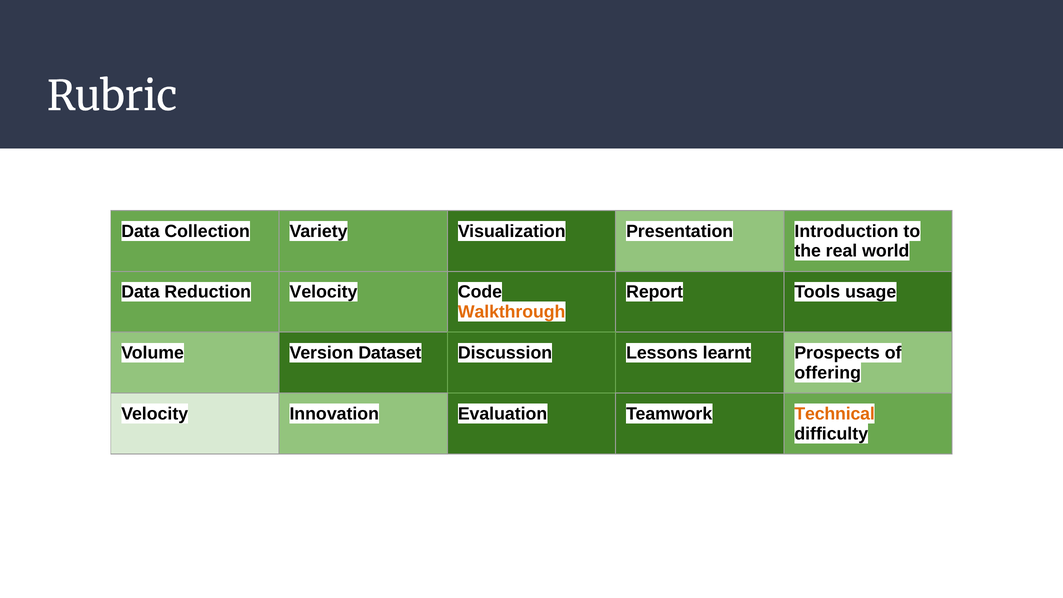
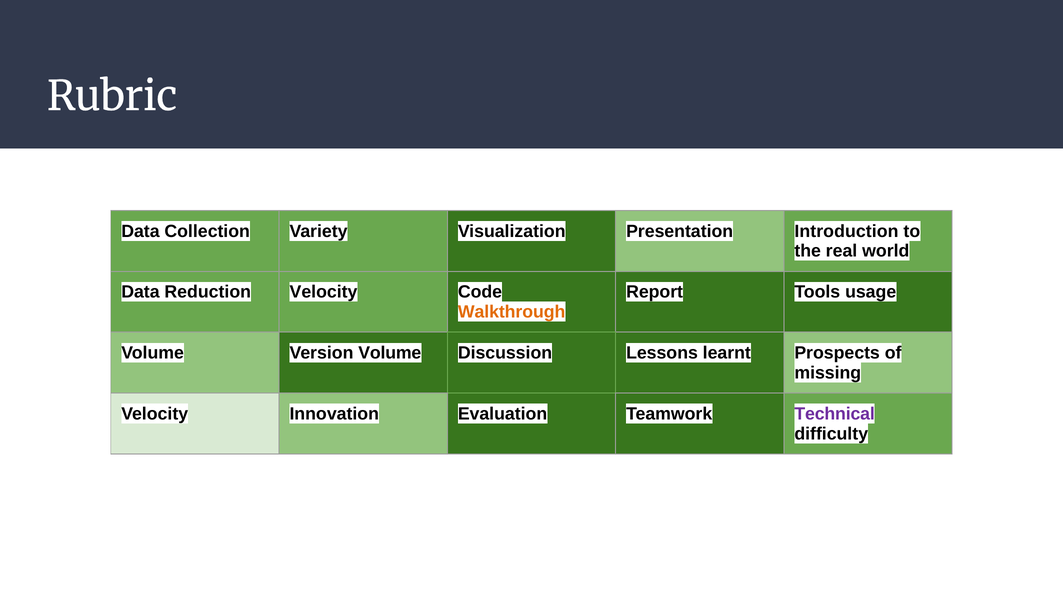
Version Dataset: Dataset -> Volume (390, 353)
offering: offering -> missing (828, 373)
Technical colour: orange -> purple (835, 414)
